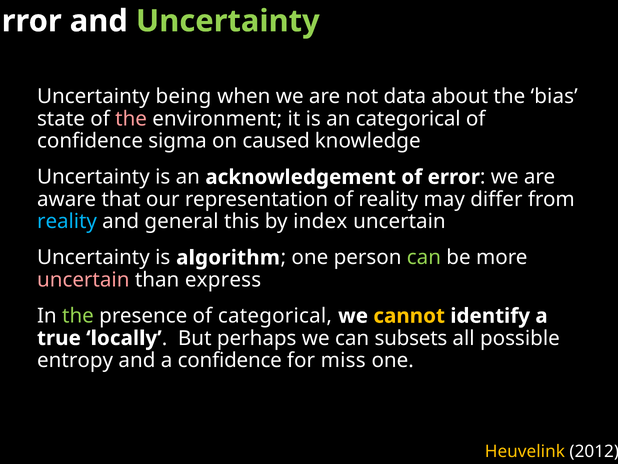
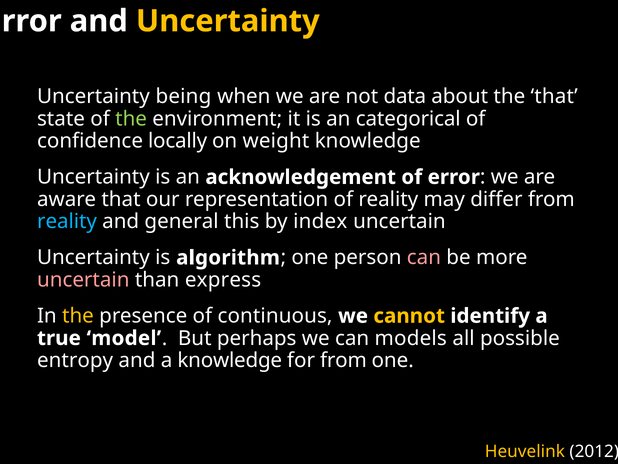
Uncertainty colour: light green -> yellow (228, 21)
the bias: bias -> that (554, 96)
the colour: pink -> light green (131, 119)
sigma: sigma -> locally (178, 141)
caused: caused -> weight (276, 141)
can colour: light green -> pink (424, 257)
the colour: light green -> yellow (78, 316)
of categorical: categorical -> continuous (275, 316)
locally: locally -> model (124, 338)
subsets: subsets -> models (411, 338)
a confidence: confidence -> knowledge (230, 360)
for miss: miss -> from (343, 360)
